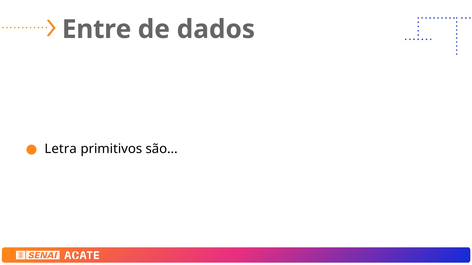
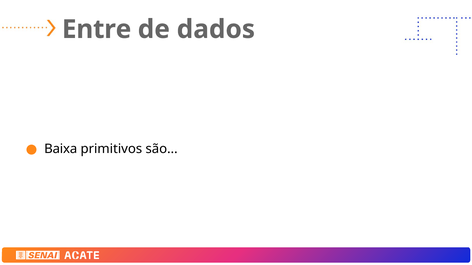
Letra: Letra -> Baixa (61, 149)
